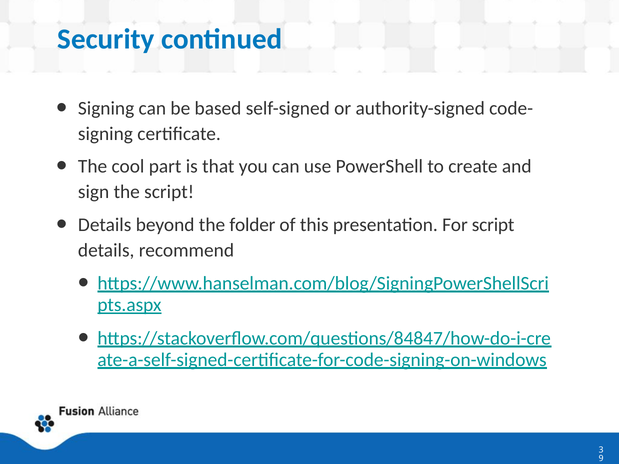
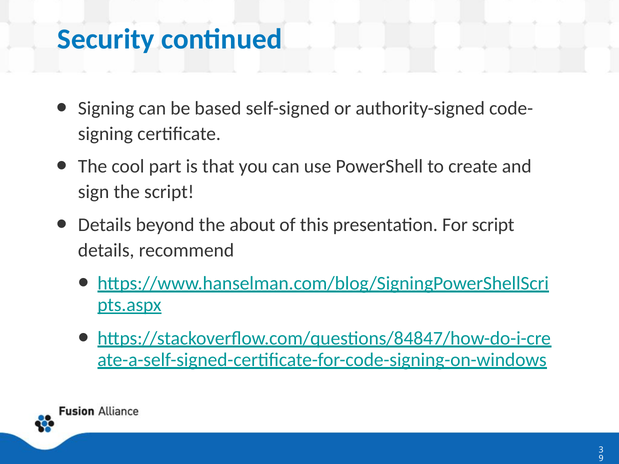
folder: folder -> about (252, 225)
